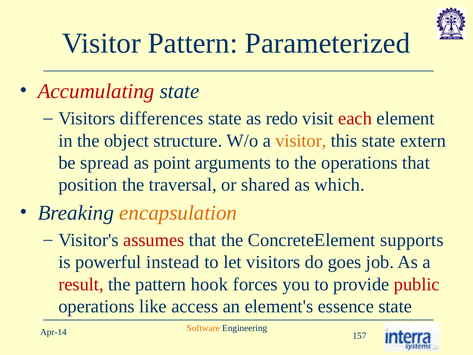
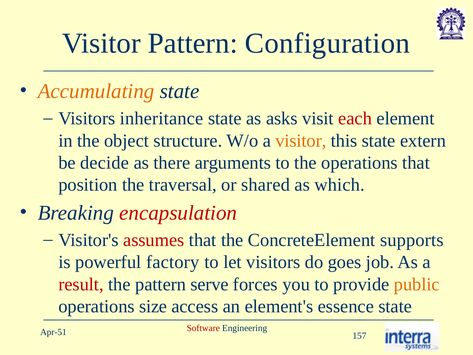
Parameterized: Parameterized -> Configuration (327, 43)
Accumulating colour: red -> orange (96, 91)
differences: differences -> inheritance (162, 118)
redo: redo -> asks (282, 118)
spread: spread -> decide (105, 163)
point: point -> there (172, 163)
encapsulation colour: orange -> red (178, 213)
instead: instead -> factory (173, 262)
hook: hook -> serve (210, 284)
public colour: red -> orange (417, 284)
like: like -> size (153, 306)
Software colour: orange -> red (203, 328)
Apr-14: Apr-14 -> Apr-51 (53, 332)
